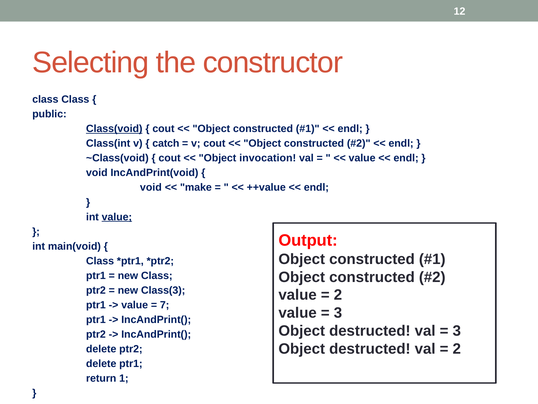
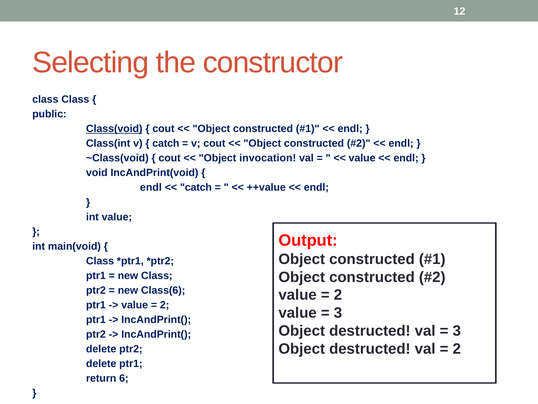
void: void -> endl (151, 187)
make: make -> catch (196, 187)
value underline: present -> none (117, 217)
Class(3: Class(3 -> Class(6 (163, 290)
7: 7 -> 2 (165, 305)
1: 1 -> 6 (124, 378)
